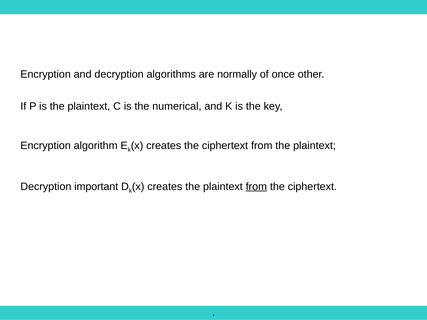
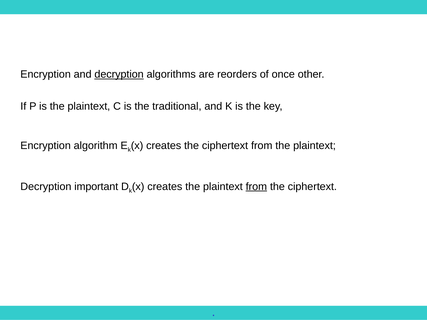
decryption underline: none -> present (119, 74)
normally: normally -> reorders (237, 74)
numerical: numerical -> traditional (177, 106)
